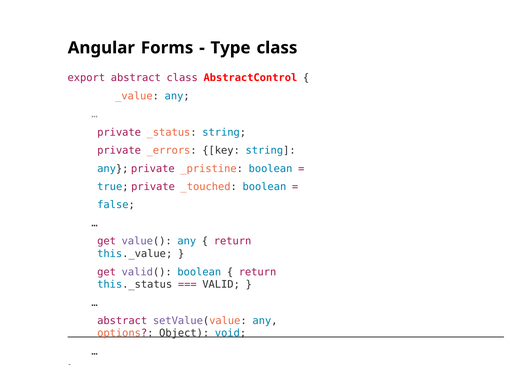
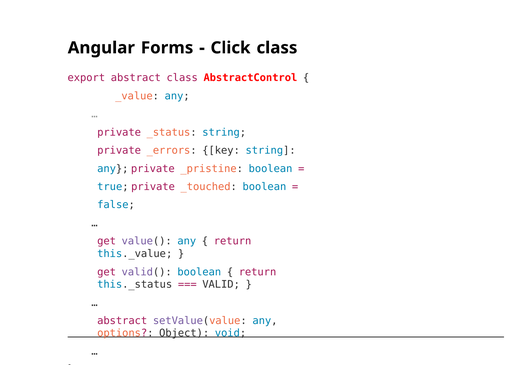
Type: Type -> Click (230, 48)
